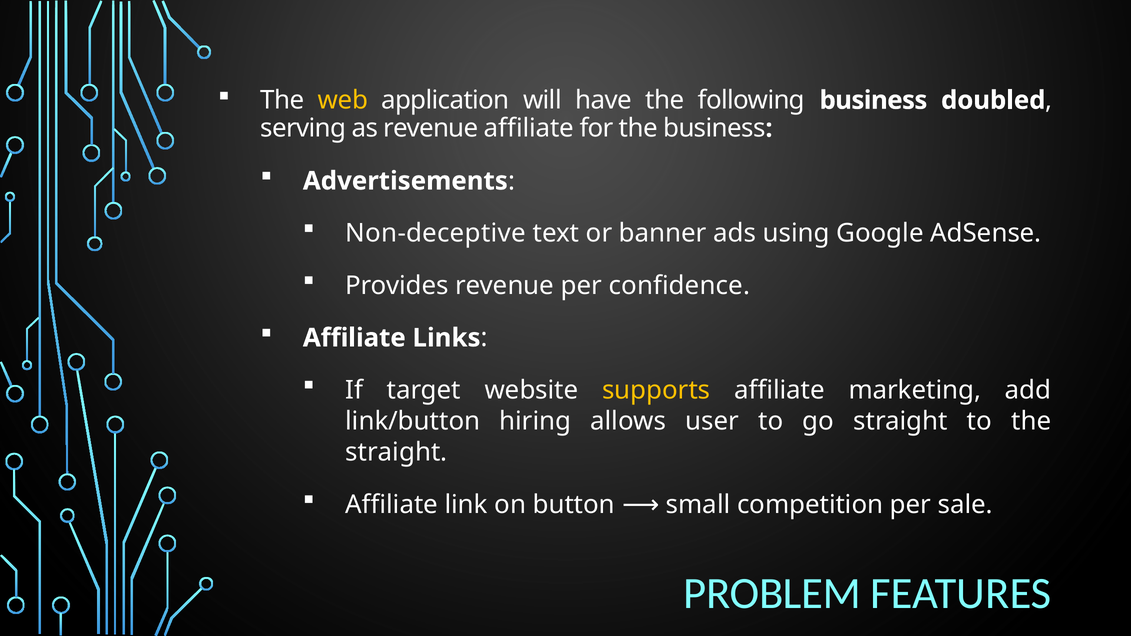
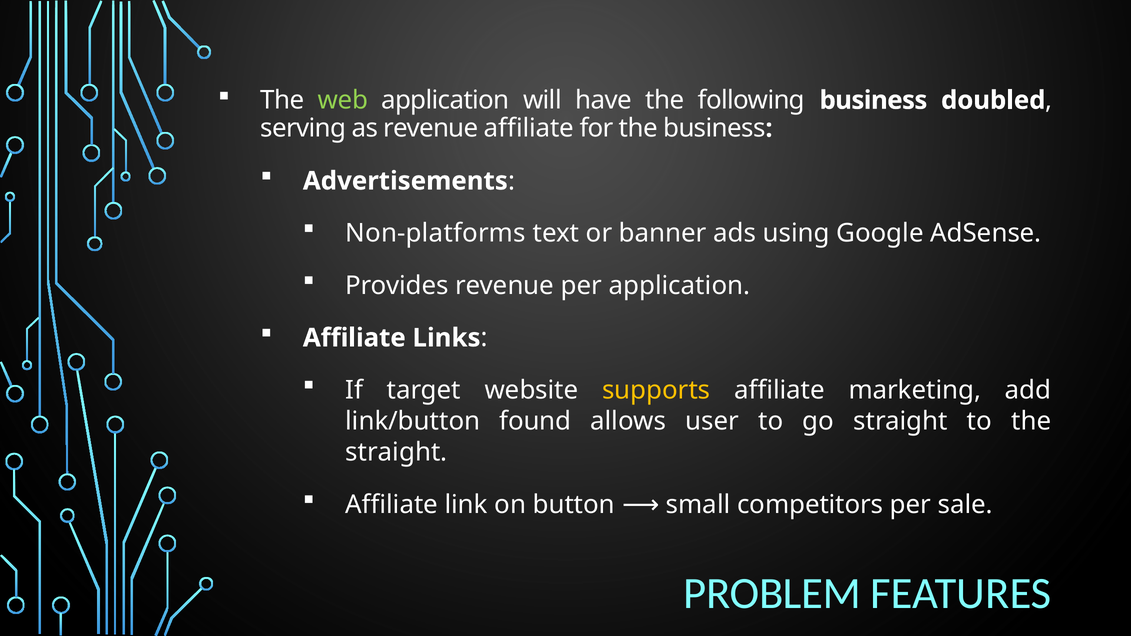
web colour: yellow -> light green (343, 100)
Non-deceptive: Non-deceptive -> Non-platforms (436, 233)
per confidence: confidence -> application (679, 286)
hiring: hiring -> found (535, 421)
competition: competition -> competitors (810, 505)
